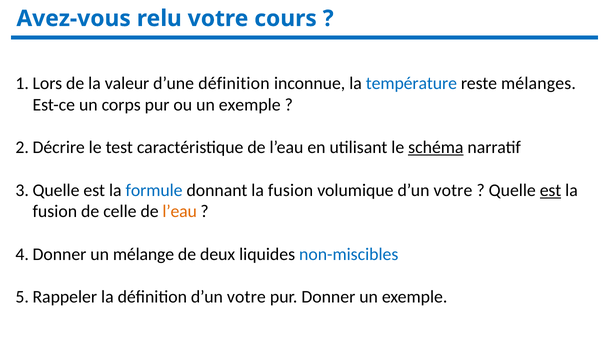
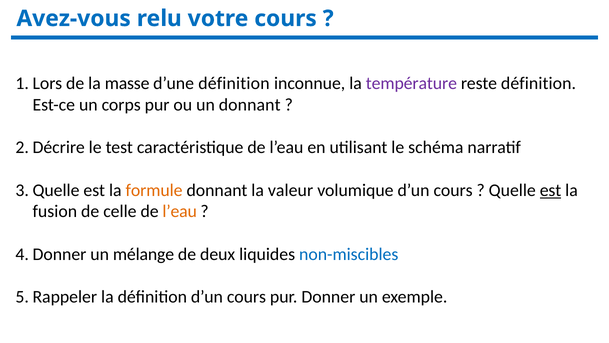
valeur: valeur -> masse (127, 83)
température colour: blue -> purple (411, 83)
reste mélanges: mélanges -> définition (539, 83)
ou un exemple: exemple -> donnant (250, 105)
schéma underline: present -> none (436, 147)
formule colour: blue -> orange (154, 190)
donnant la fusion: fusion -> valeur (291, 190)
volumique d’un votre: votre -> cours (453, 190)
définition d’un votre: votre -> cours (246, 297)
